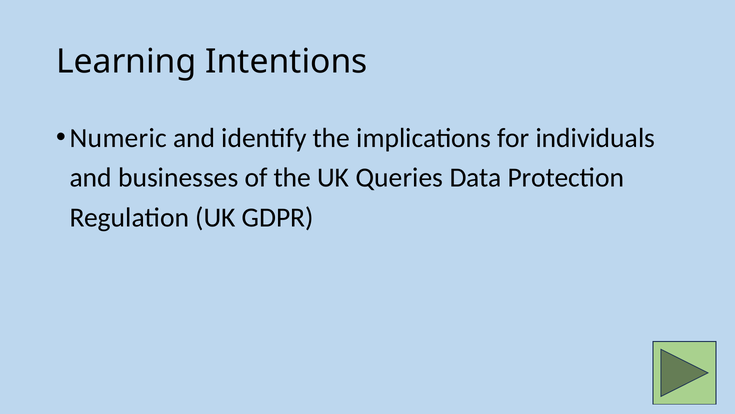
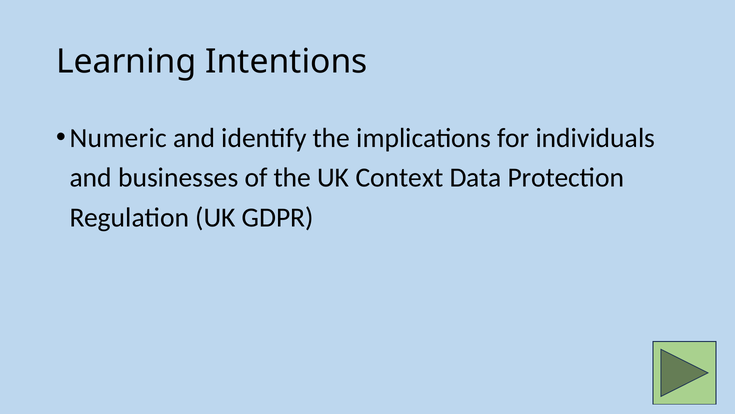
Queries: Queries -> Context (399, 178)
